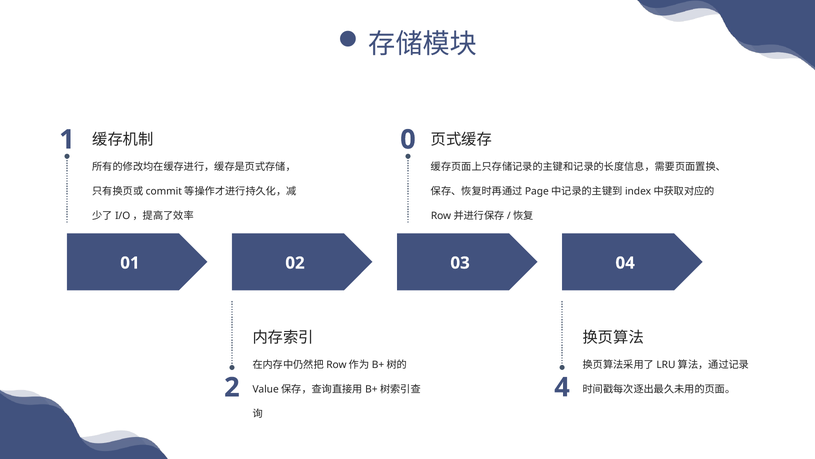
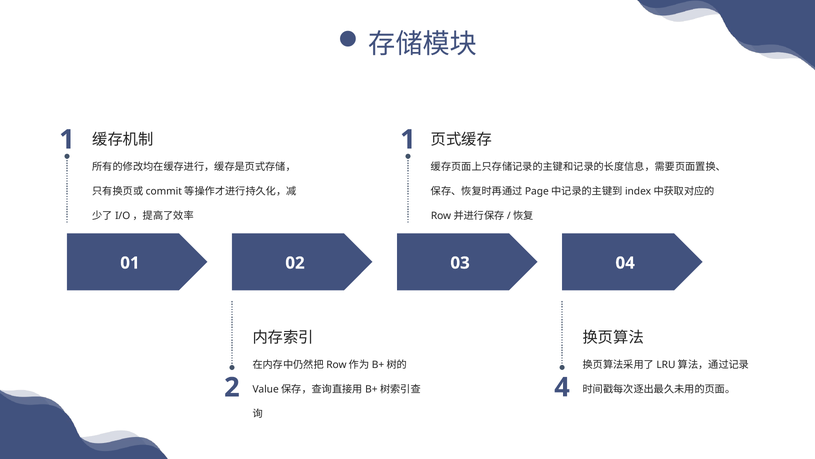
1 0: 0 -> 1 (408, 139)
